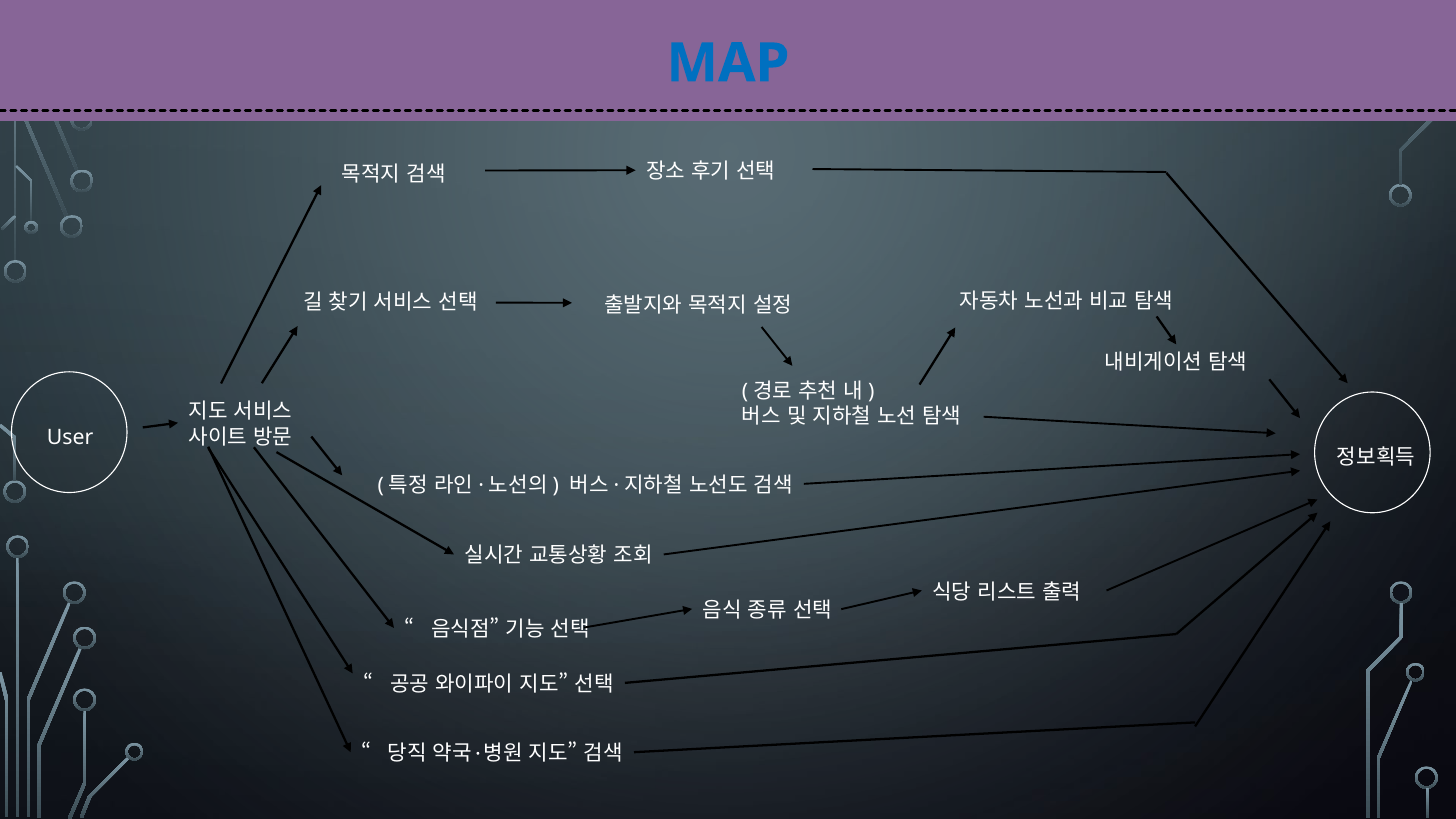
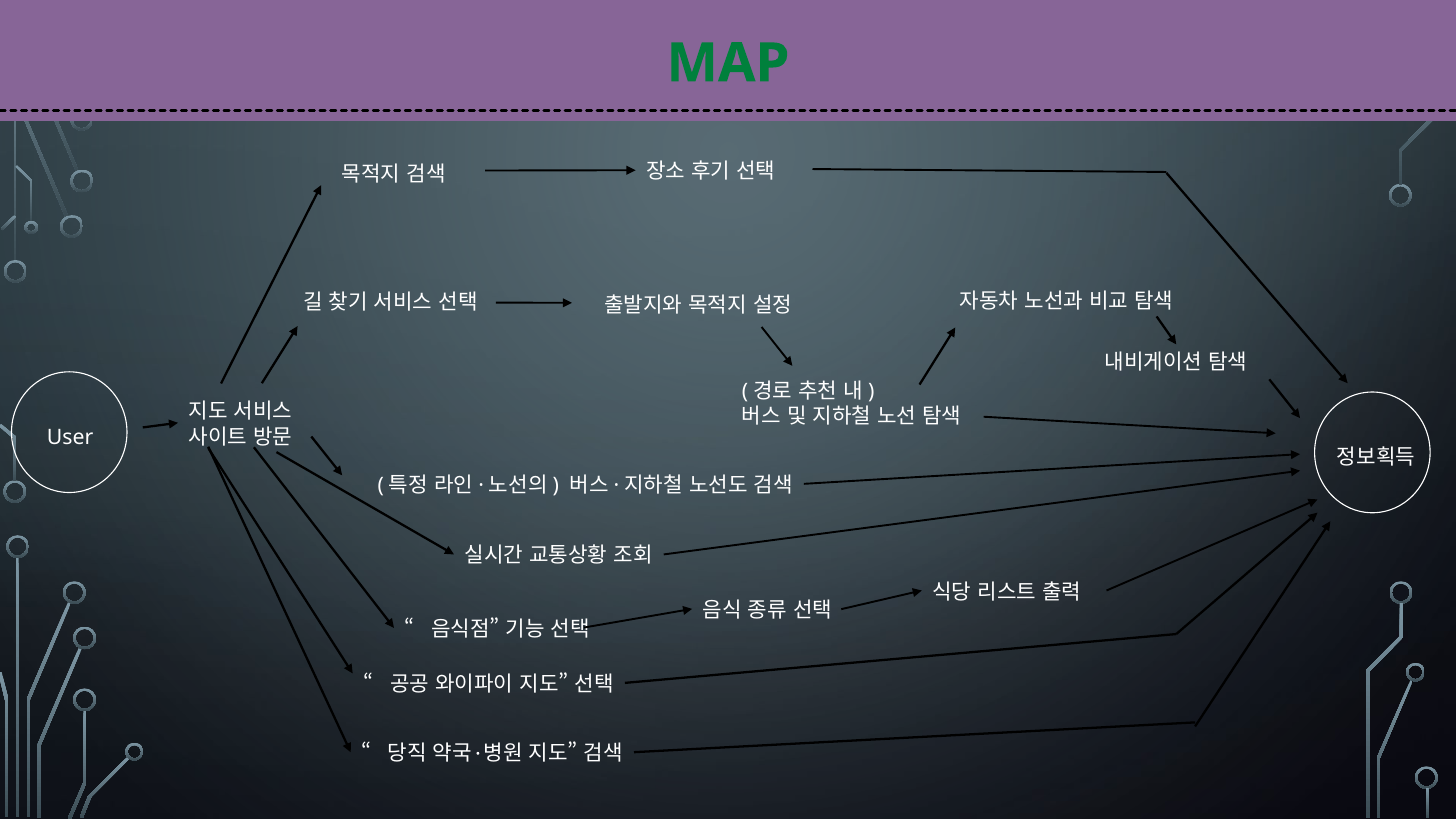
MAP colour: blue -> green (728, 63)
